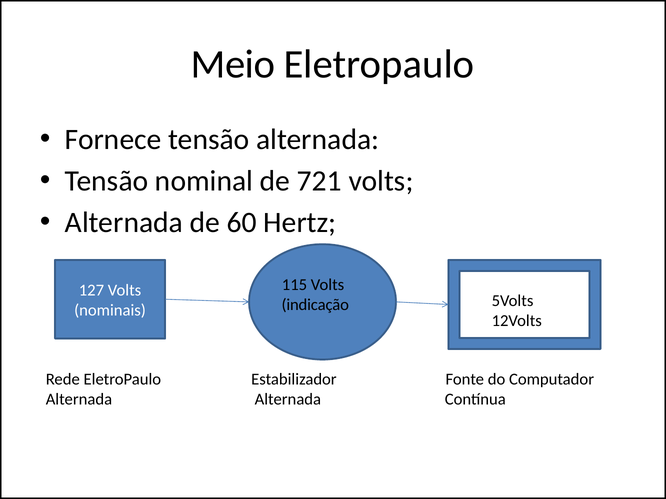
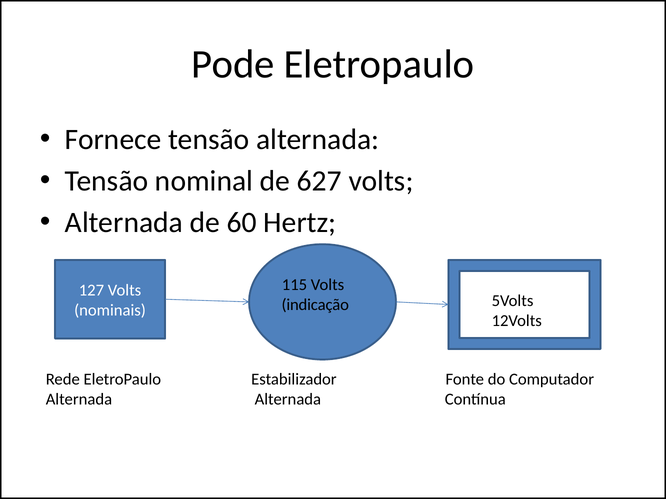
Meio: Meio -> Pode (233, 64)
721: 721 -> 627 (319, 181)
